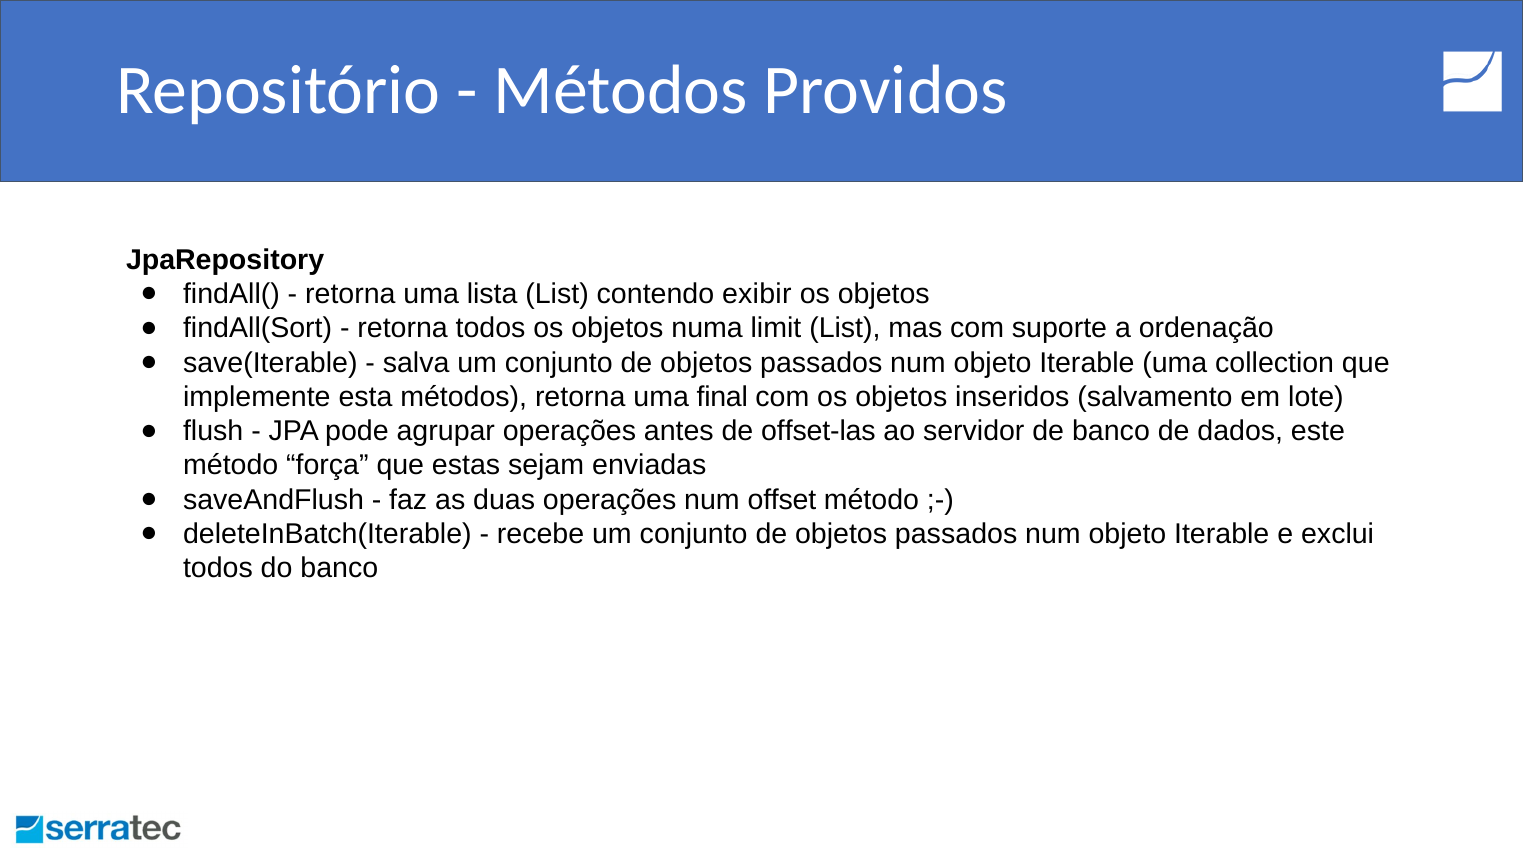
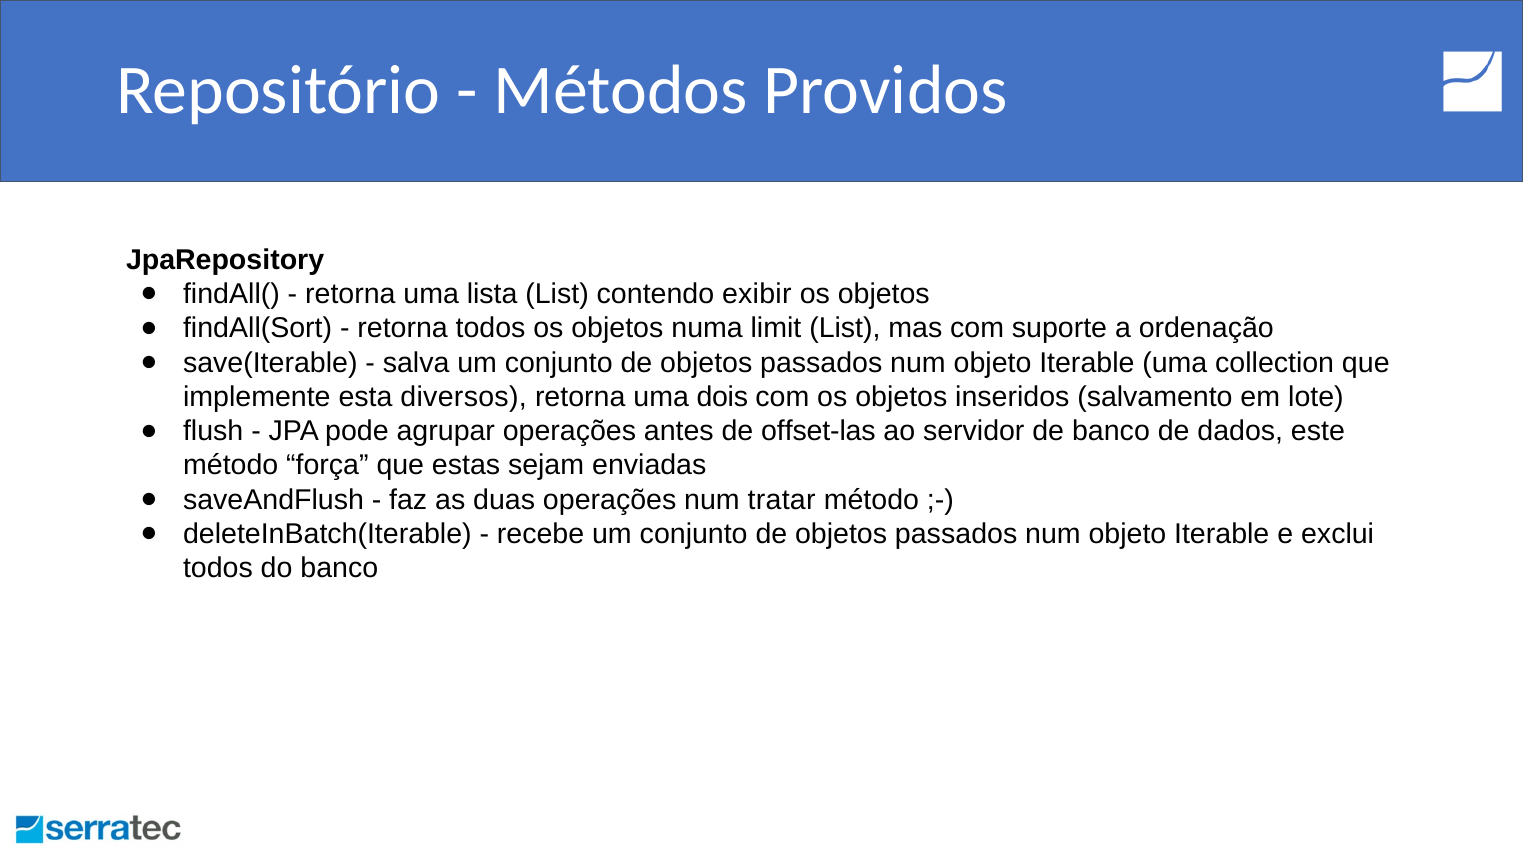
esta métodos: métodos -> diversos (464, 397)
final: final -> dois (722, 397)
offset: offset -> tratar (782, 500)
